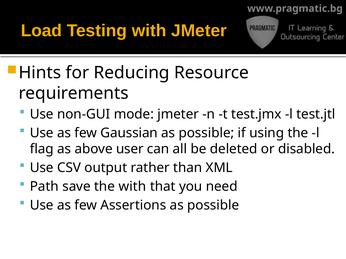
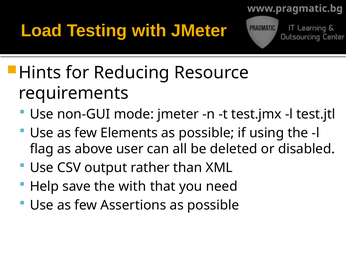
Gaussian: Gaussian -> Elements (129, 133)
Path: Path -> Help (44, 187)
